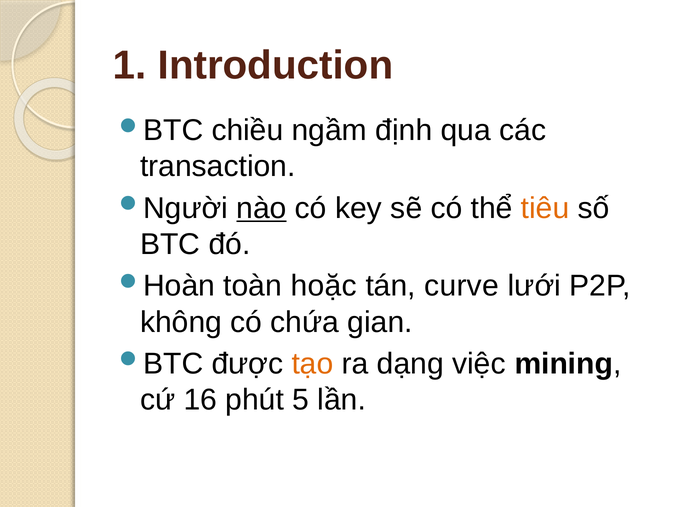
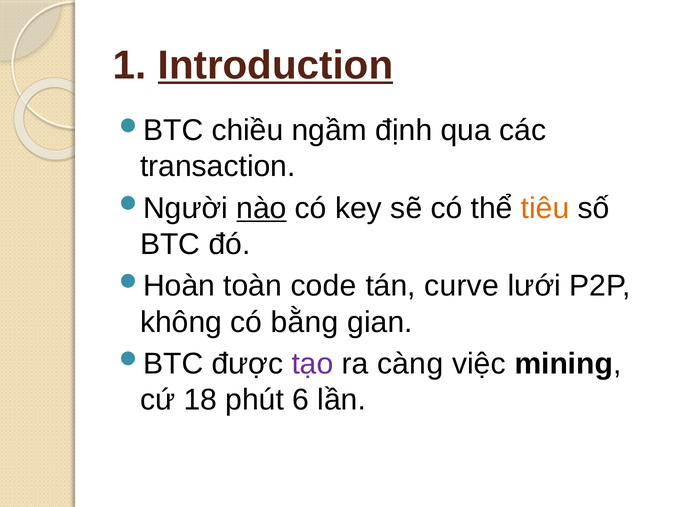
Introduction underline: none -> present (276, 65)
hoặc: hoặc -> code (324, 286)
chứa: chứa -> bằng (305, 323)
tạo colour: orange -> purple (312, 364)
dạng: dạng -> càng (410, 364)
16: 16 -> 18 (200, 400)
5: 5 -> 6 (301, 400)
